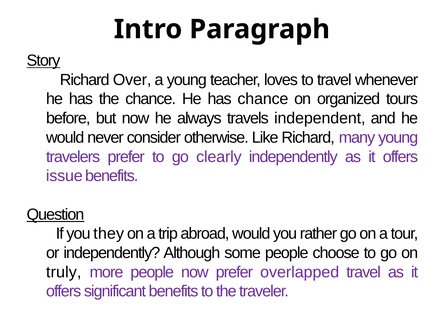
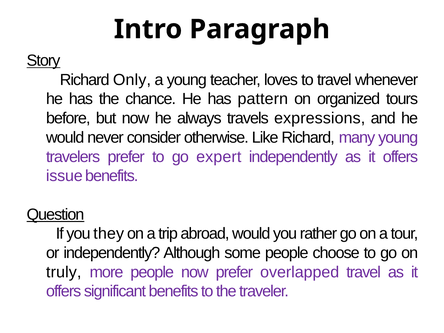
Over: Over -> Only (132, 80)
has chance: chance -> pattern (263, 99)
independent: independent -> expressions (320, 118)
clearly: clearly -> expert (219, 157)
